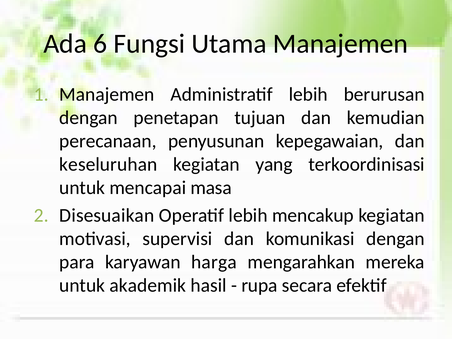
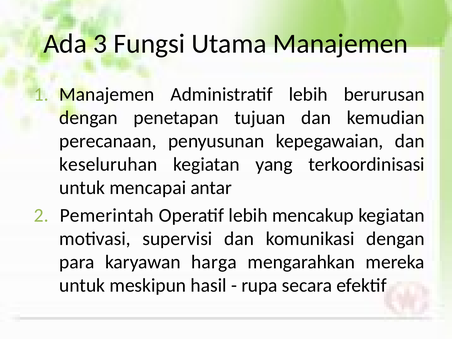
6: 6 -> 3 (100, 44)
masa: masa -> antar (211, 188)
Disesuaikan: Disesuaikan -> Pemerintah (107, 215)
akademik: akademik -> meskipun (148, 285)
